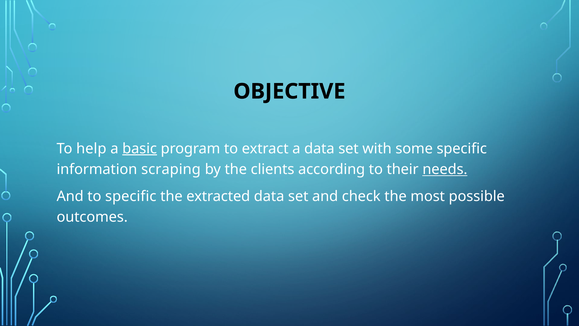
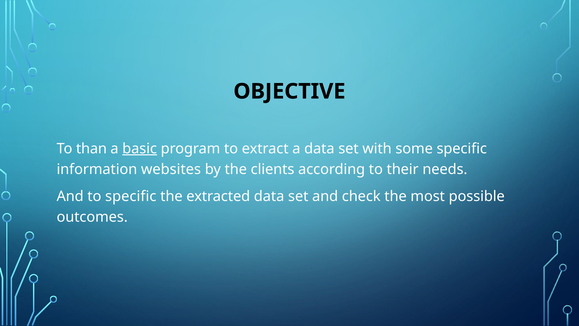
help: help -> than (91, 148)
scraping: scraping -> websites (171, 169)
needs underline: present -> none (445, 169)
